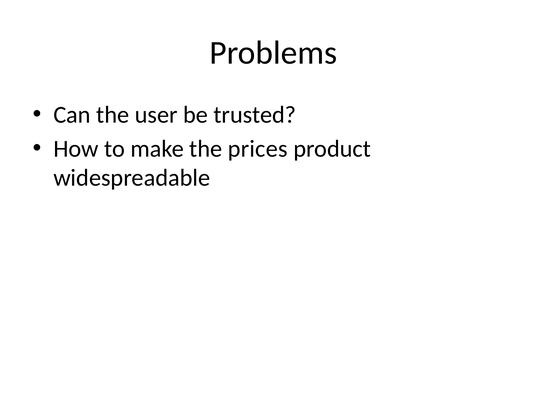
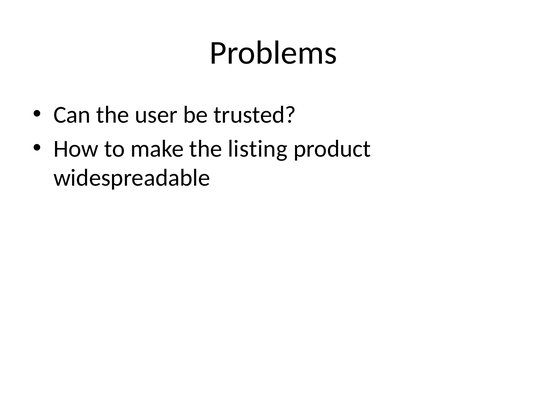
prices: prices -> listing (258, 149)
